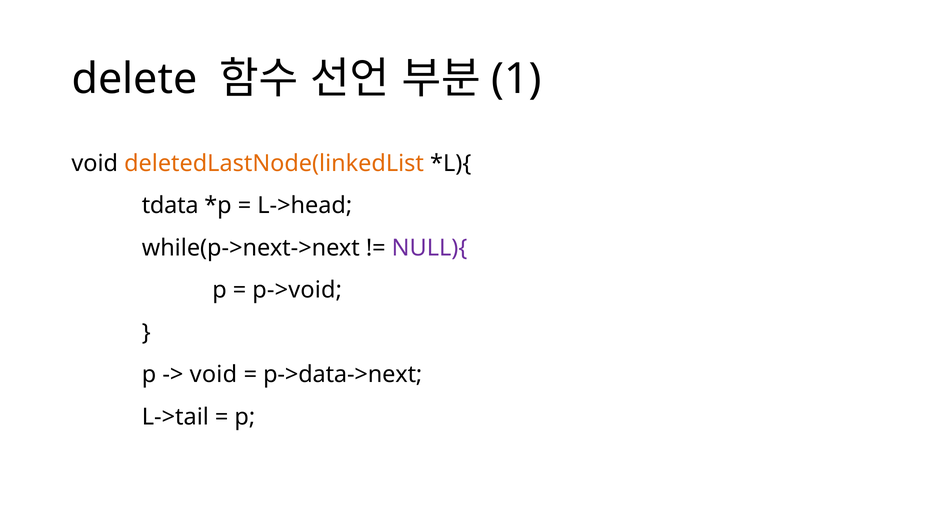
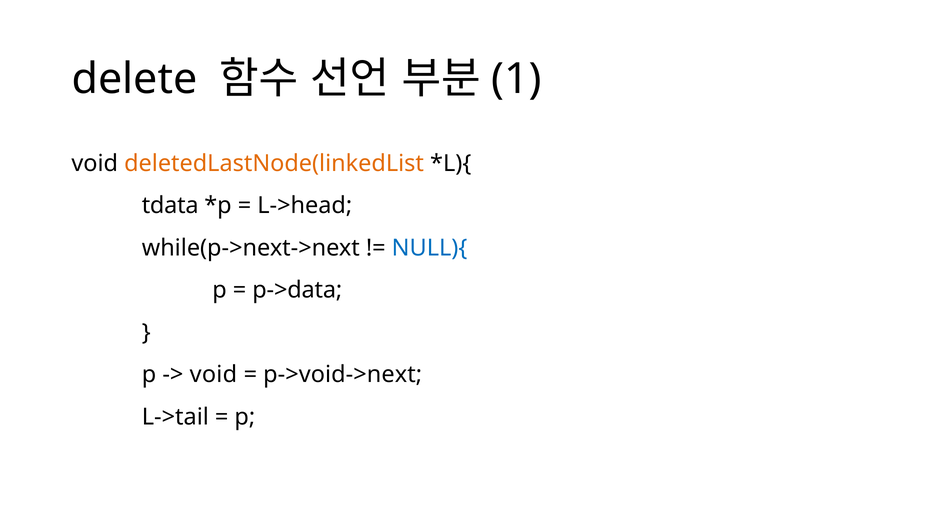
NULL){ colour: purple -> blue (430, 248)
p->void: p->void -> p->data (297, 290)
p->data->next: p->data->next -> p->void->next (343, 375)
